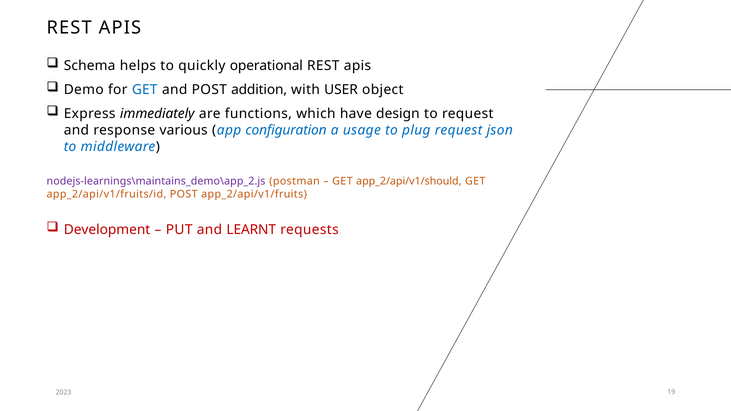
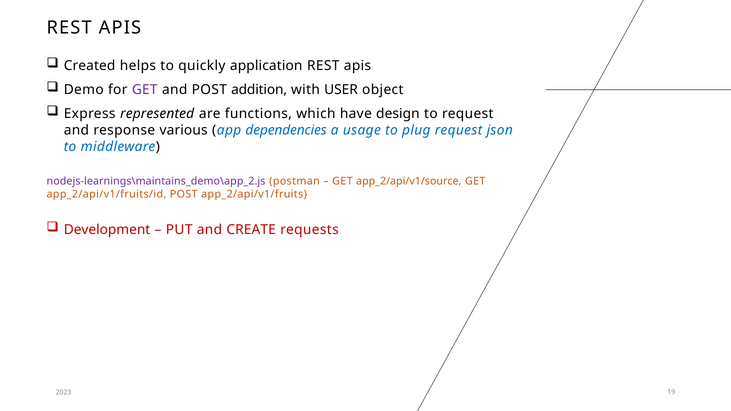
Schema: Schema -> Created (90, 66)
operational: operational -> application (266, 66)
GET colour: blue -> purple (145, 90)
immediately: immediately -> represented (157, 114)
configuration: configuration -> dependencies (286, 130)
app_2/api/v1/should: app_2/api/v1/should -> app_2/api/v1/source (409, 182)
LEARNT: LEARNT -> CREATE (251, 230)
